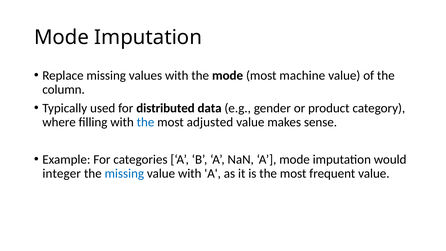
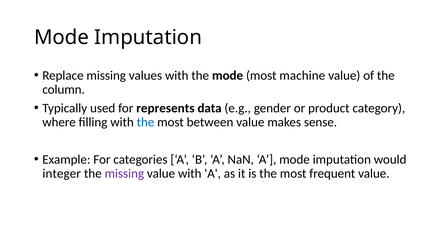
distributed: distributed -> represents (165, 108)
adjusted: adjusted -> between (210, 122)
missing colour: blue -> purple (124, 173)
